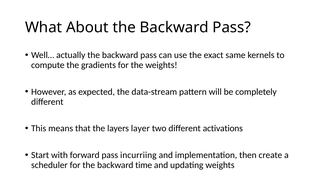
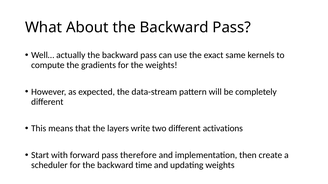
layer: layer -> write (140, 129)
incurriing: incurriing -> therefore (138, 156)
